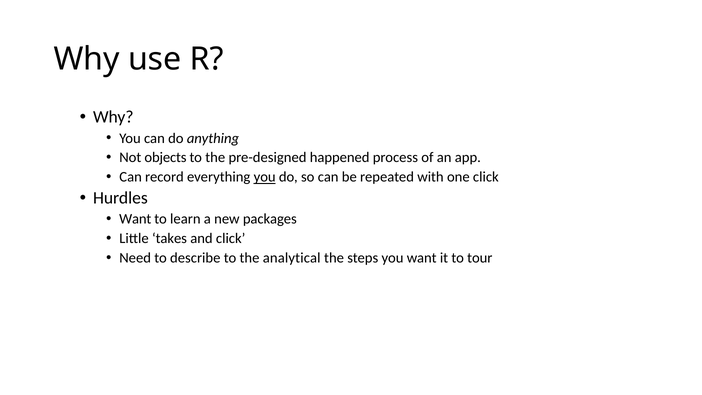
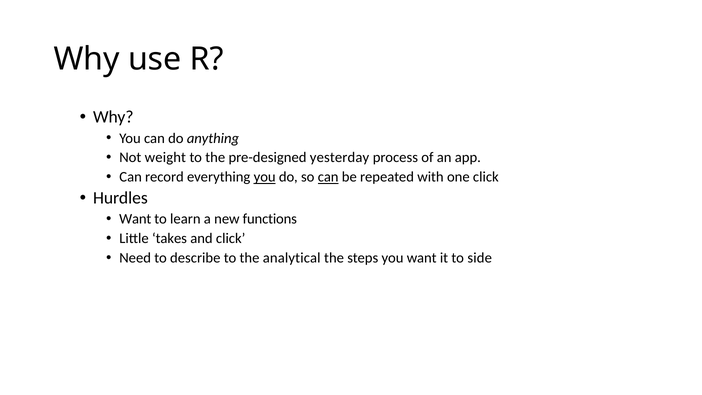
objects: objects -> weight (165, 158)
happened: happened -> yesterday (340, 158)
can underline: none -> present (328, 177)
packages: packages -> functions (270, 219)
tour: tour -> side (480, 258)
